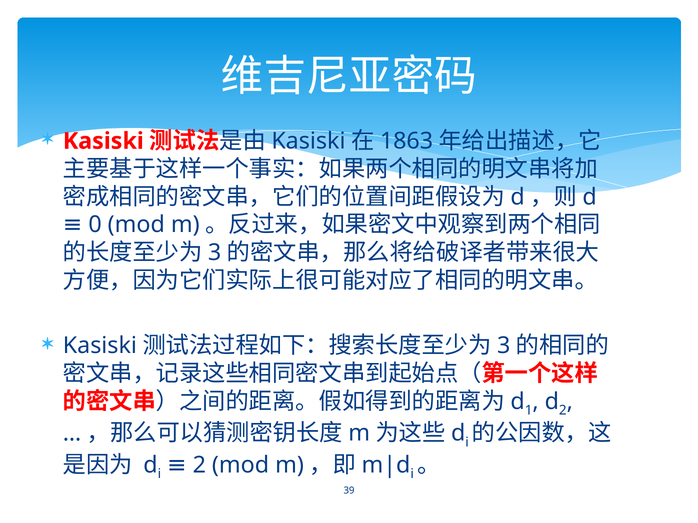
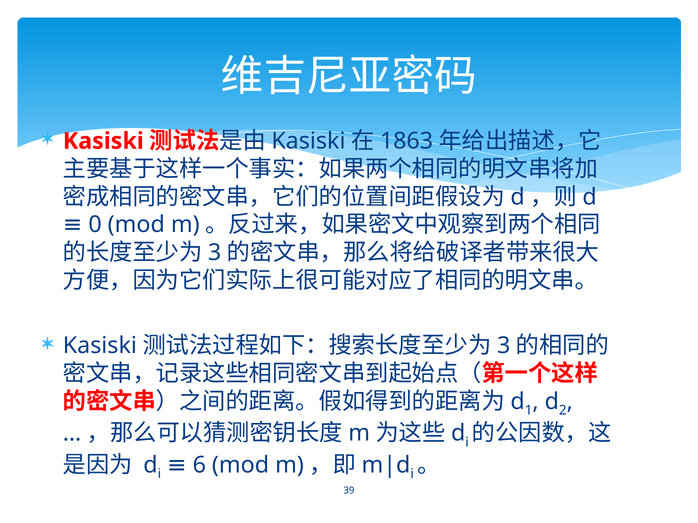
2: 2 -> 6 (199, 465)
